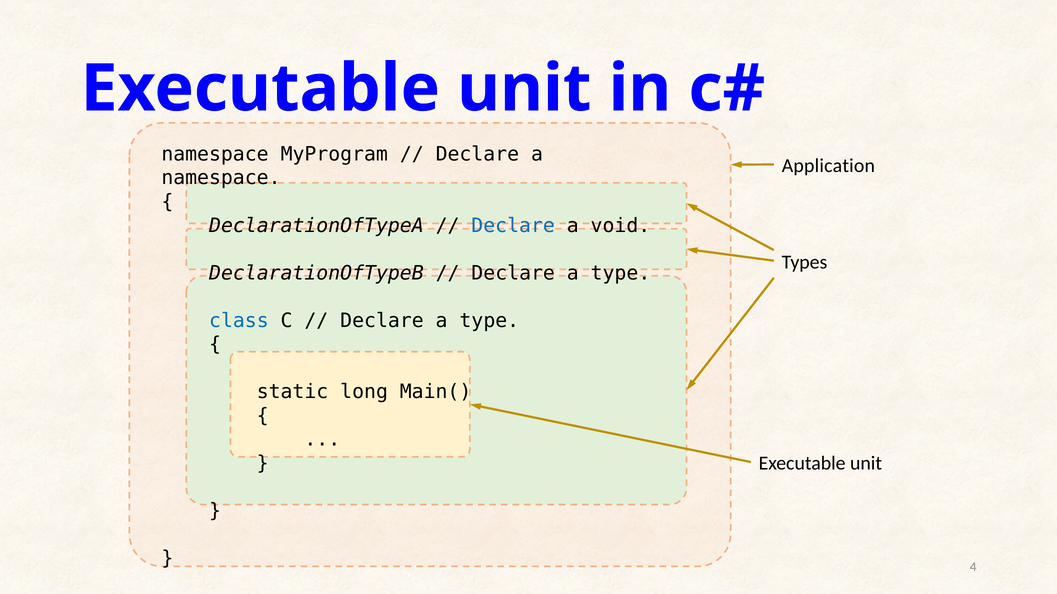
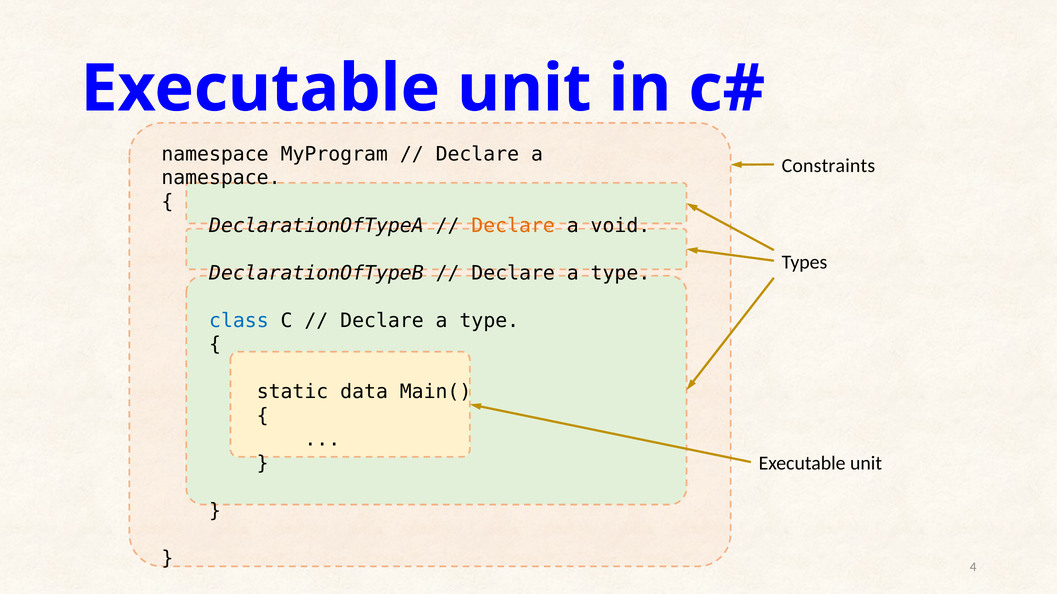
Application: Application -> Constraints (828, 166)
Declare colour: blue -> orange (513, 226)
long: long -> data (364, 392)
